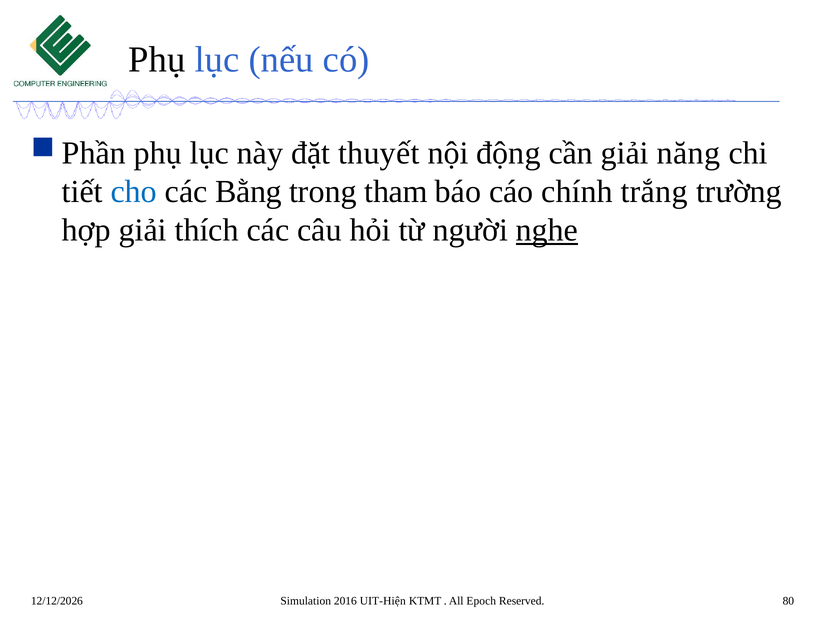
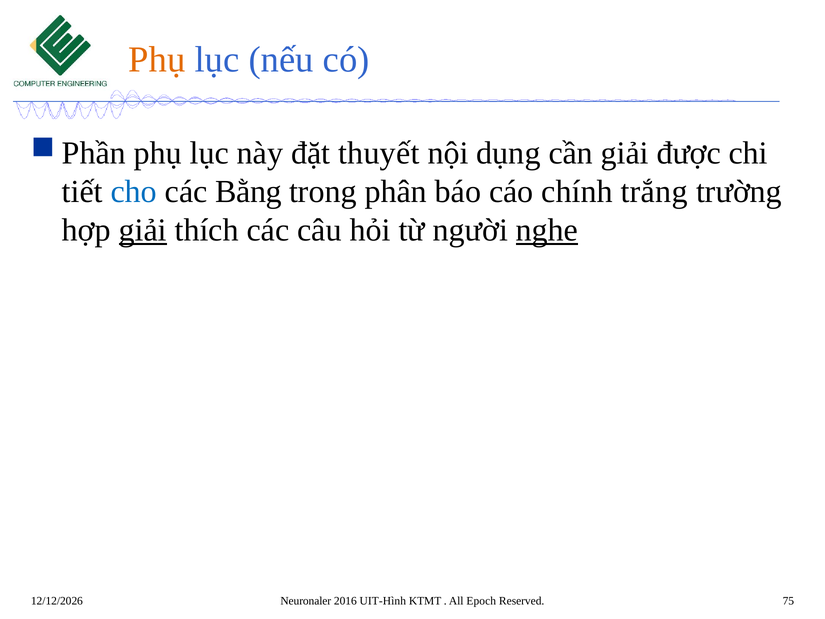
Phụ colour: black -> orange (157, 60)
động: động -> dụng (508, 153)
năng: năng -> được (689, 153)
tham: tham -> phân (396, 192)
giải underline: none -> present (143, 230)
Simulation: Simulation -> Neuronaler (306, 600)
UIT-Hiện: UIT-Hiện -> UIT-Hình (383, 600)
80: 80 -> 75 (788, 600)
